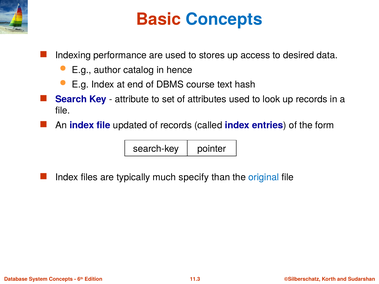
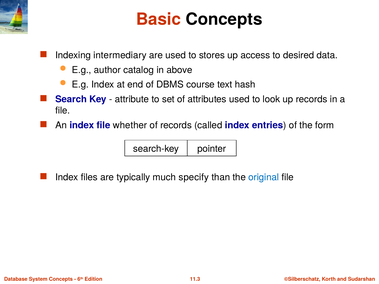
Concepts colour: blue -> black (224, 19)
performance: performance -> intermediary (120, 55)
hence: hence -> above (179, 70)
updated: updated -> whether (130, 125)
